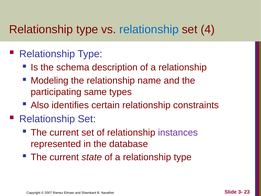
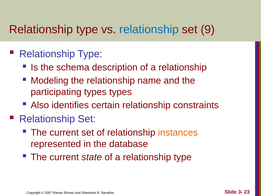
4: 4 -> 9 (208, 30)
participating same: same -> types (95, 92)
instances colour: purple -> orange (178, 132)
